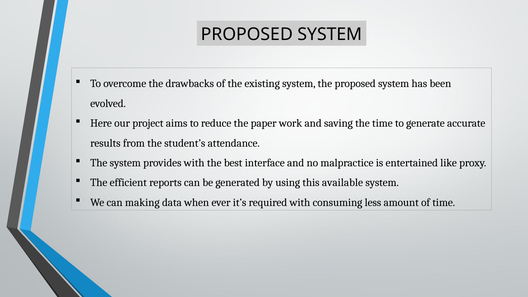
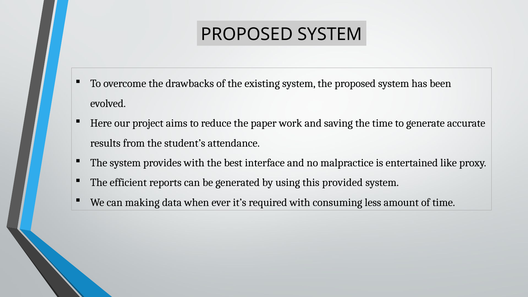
available: available -> provided (342, 183)
